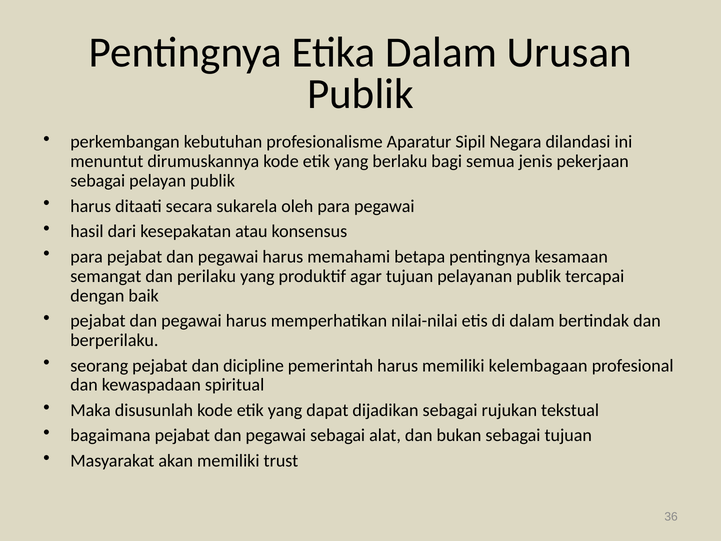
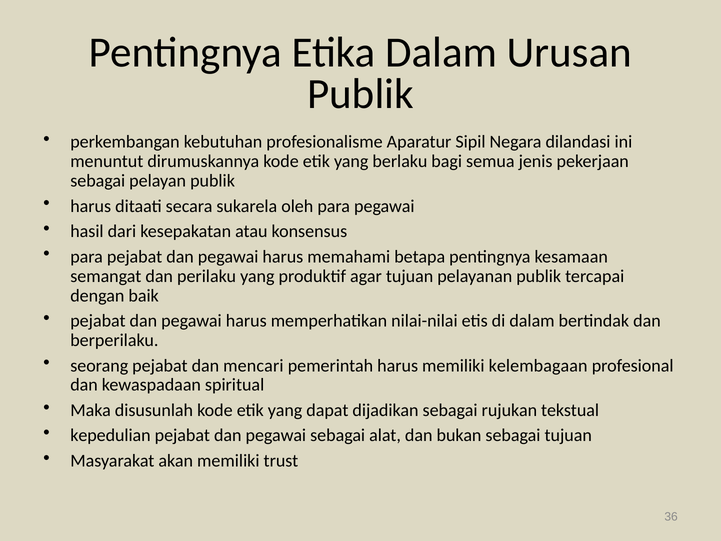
dicipline: dicipline -> mencari (253, 365)
bagaimana: bagaimana -> kepedulian (110, 435)
